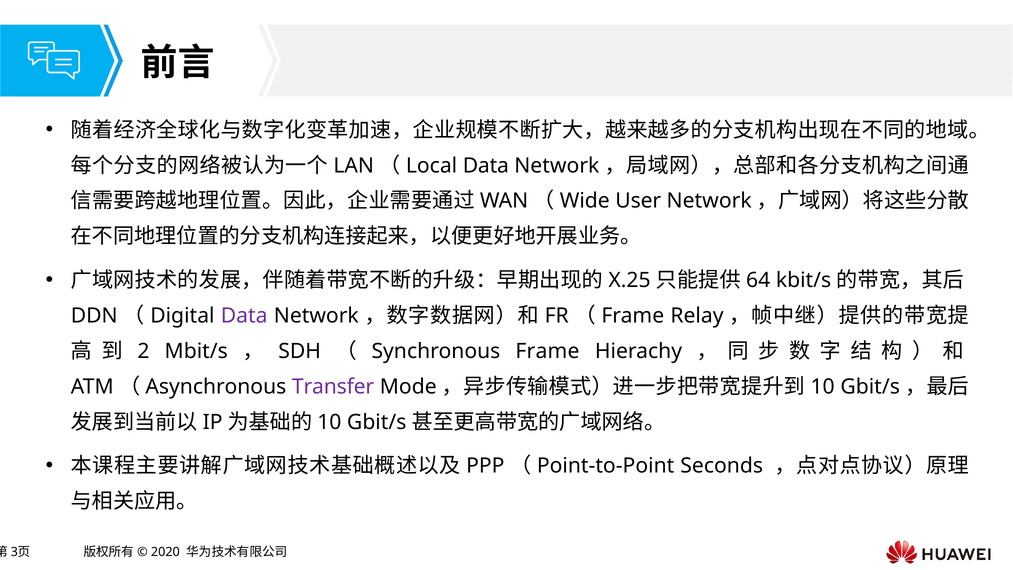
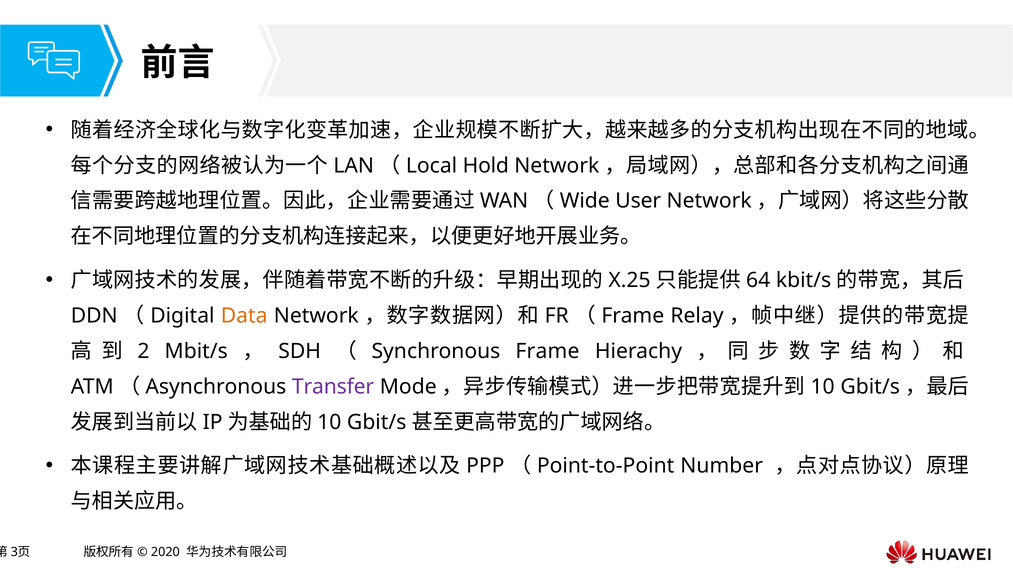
Data: Data -> Hold (486, 165)
Data colour: purple -> orange (244, 316)
Seconds: Seconds -> Number (722, 466)
